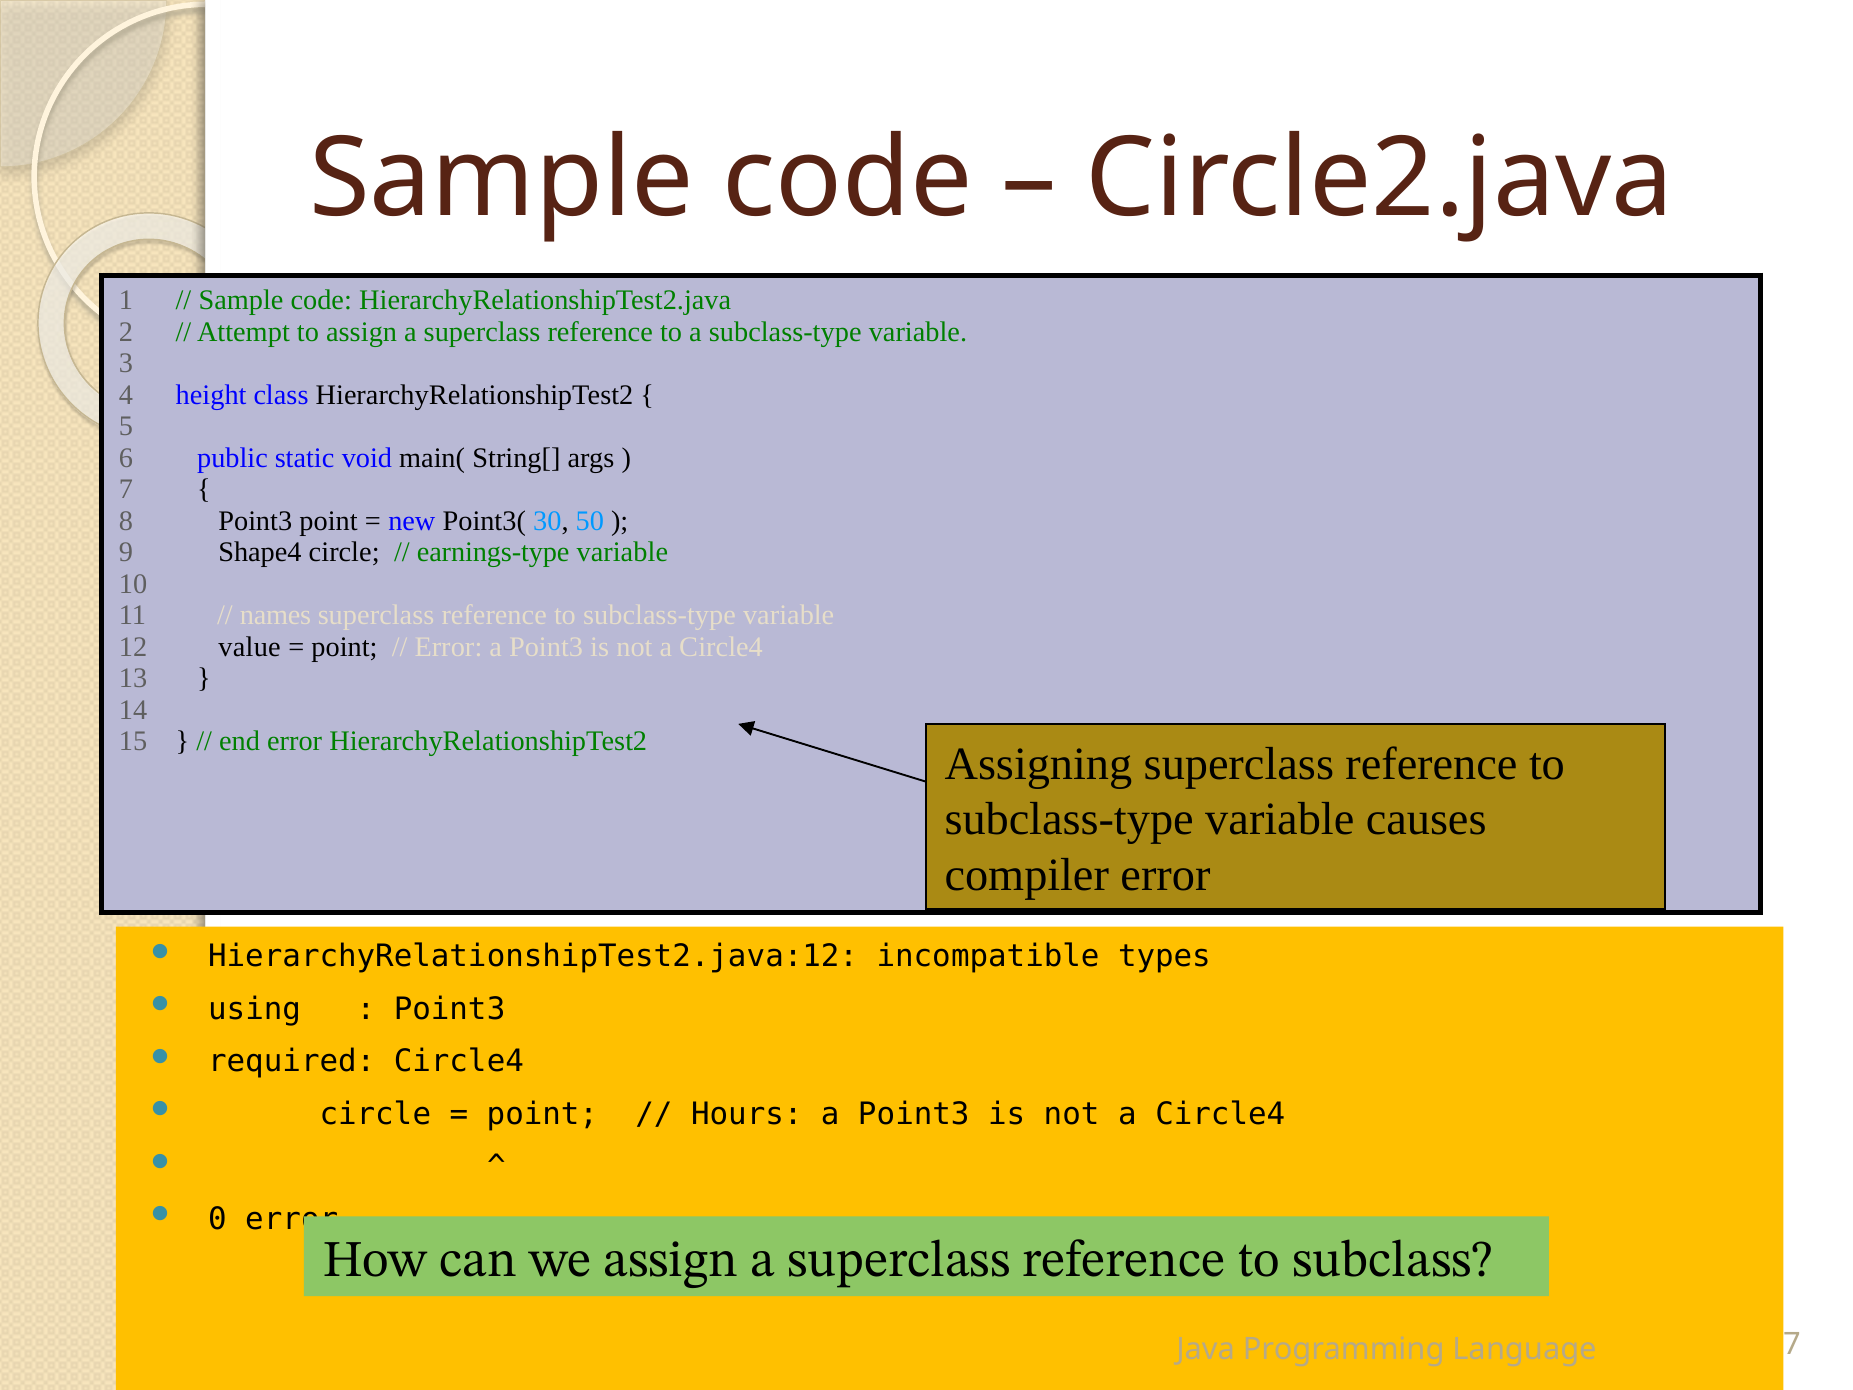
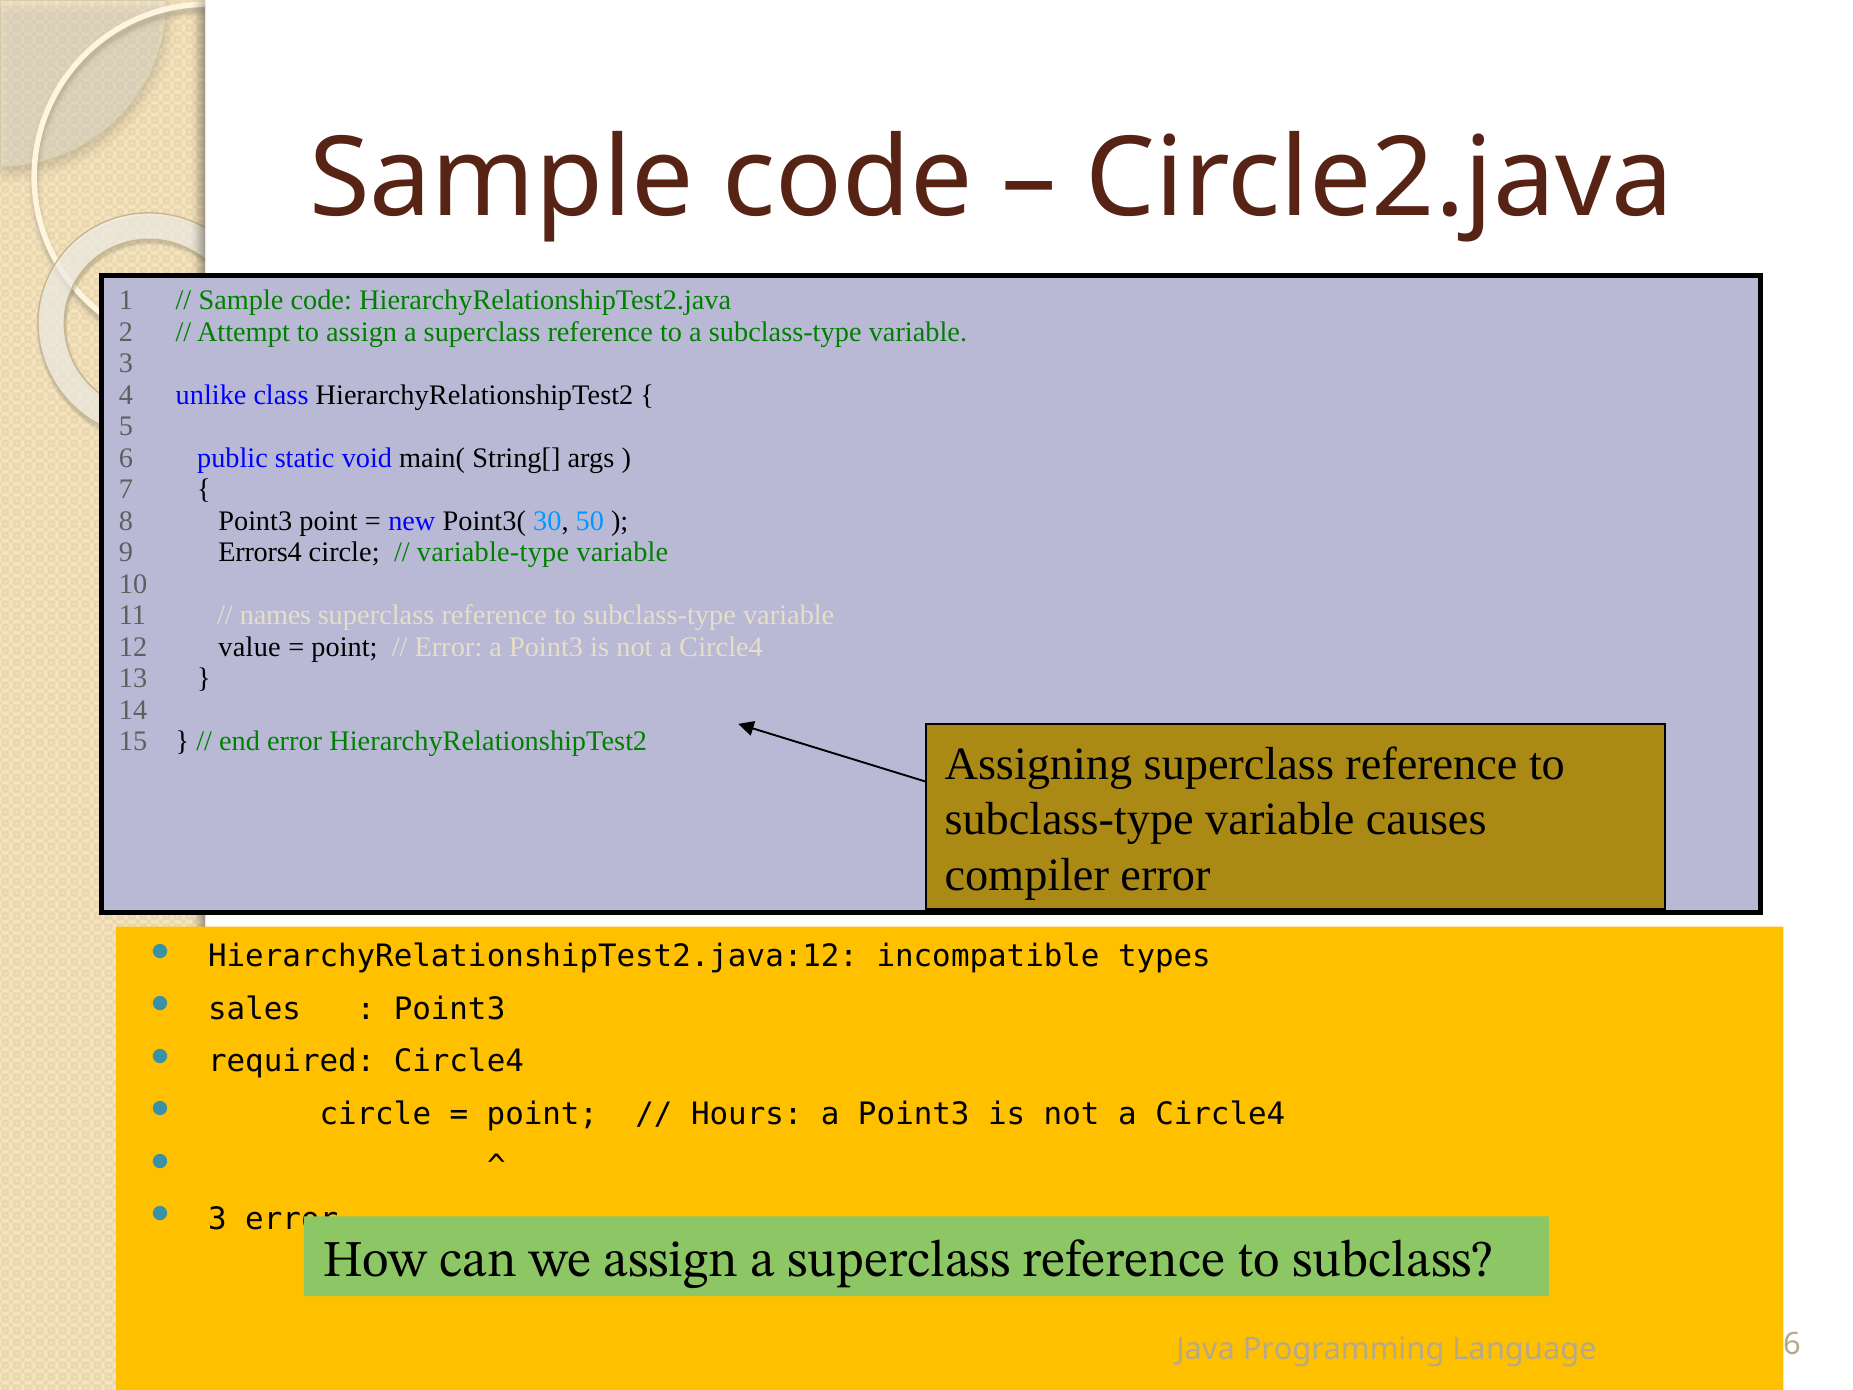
height: height -> unlike (211, 395)
Shape4: Shape4 -> Errors4 (260, 552)
earnings-type: earnings-type -> variable-type (493, 552)
using: using -> sales (255, 1009)
0: 0 -> 3 (217, 1219)
7: 7 -> 6 (1792, 1344)
